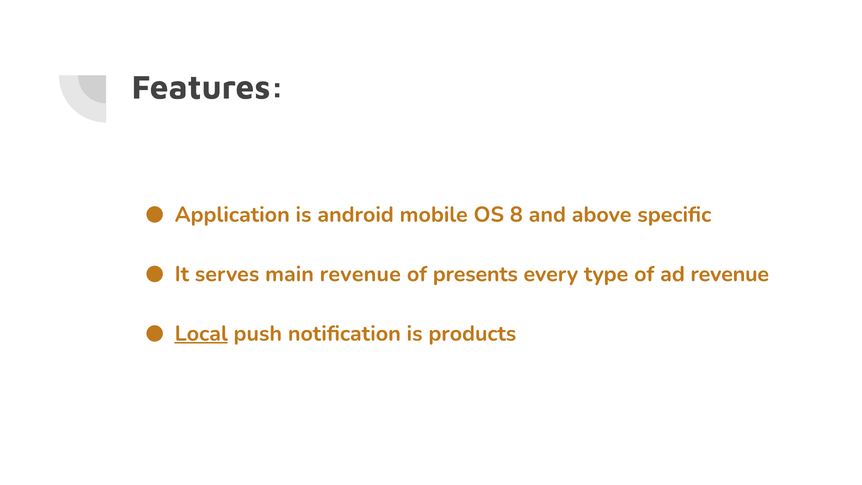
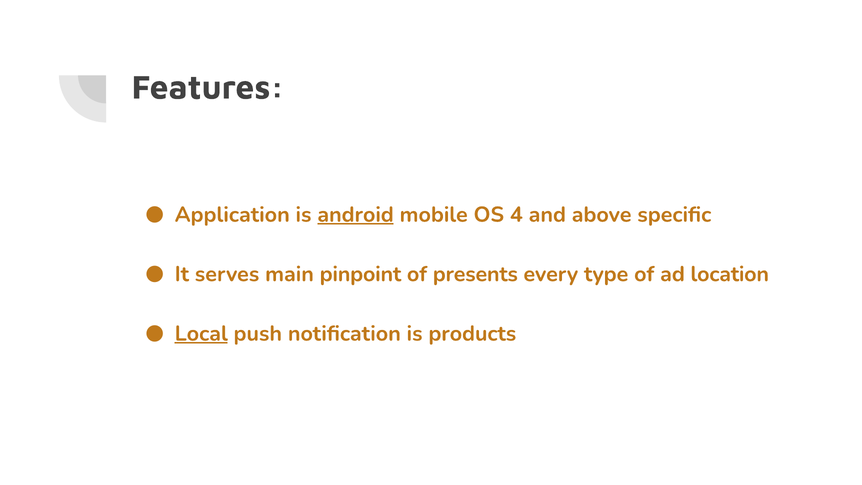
android underline: none -> present (356, 215)
8: 8 -> 4 (516, 215)
main revenue: revenue -> pinpoint (360, 274)
ad revenue: revenue -> location (730, 274)
